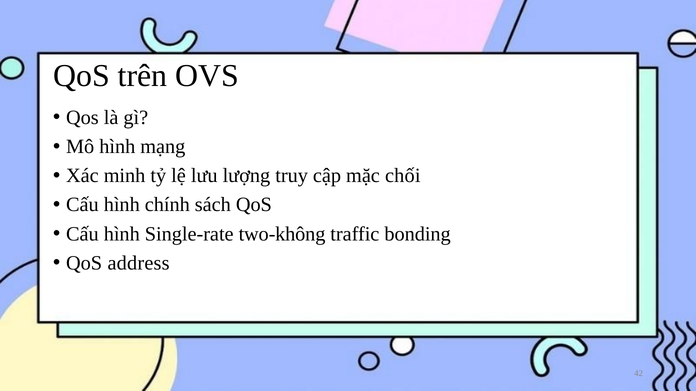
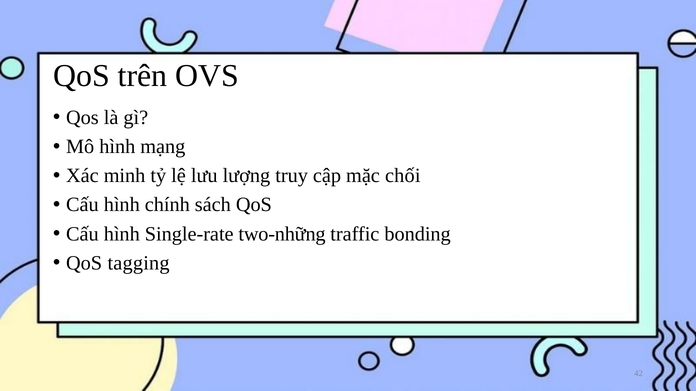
two-không: two-không -> two-những (282, 234)
address: address -> tagging (139, 263)
